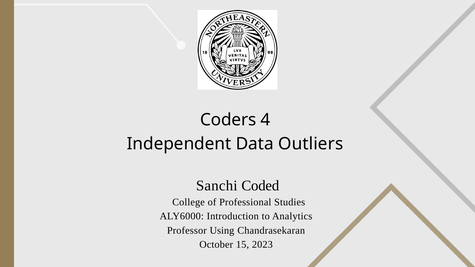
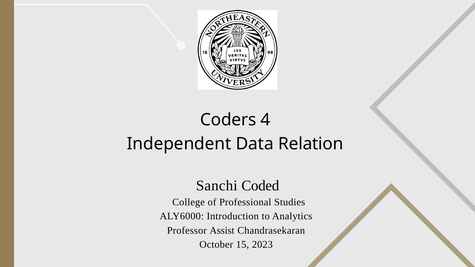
Outliers: Outliers -> Relation (311, 144)
Using: Using -> Assist (222, 231)
